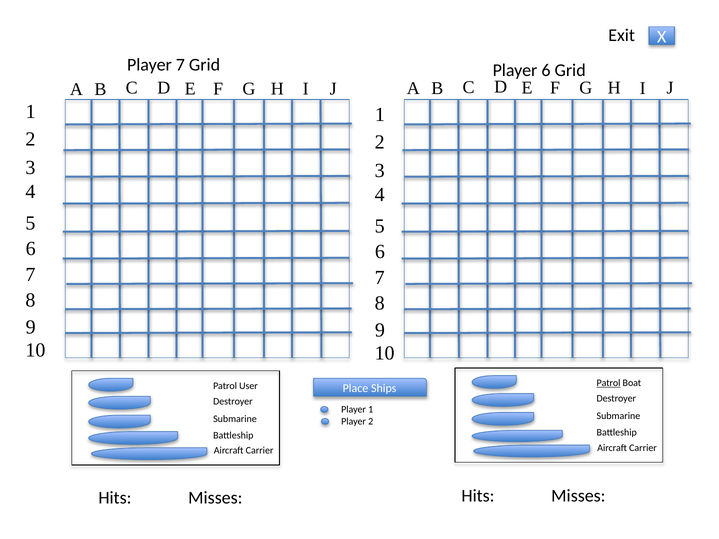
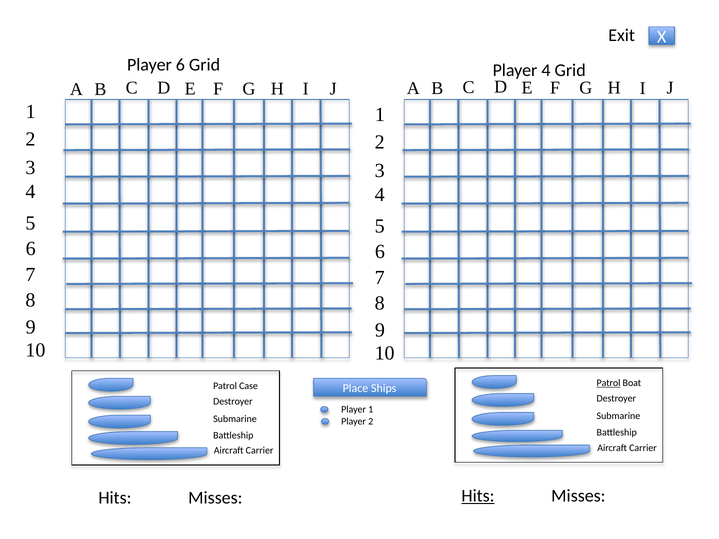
Player 7: 7 -> 6 (180, 65)
Player 6: 6 -> 4 (546, 70)
User: User -> Case (249, 386)
Hits underline: none -> present (478, 496)
